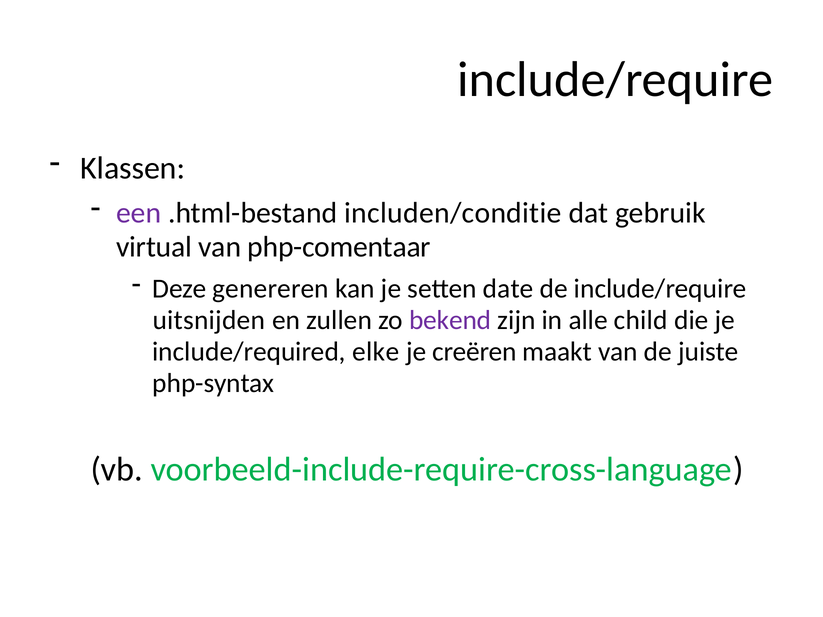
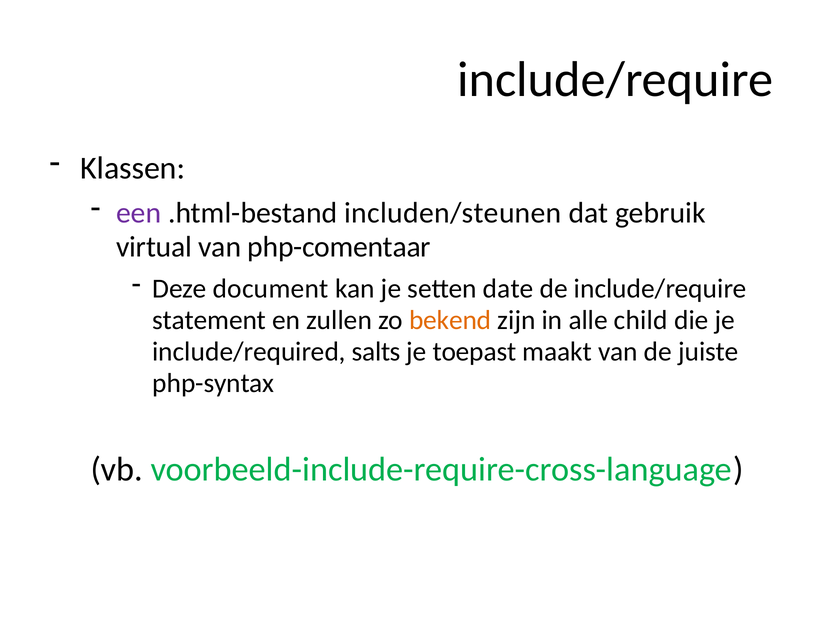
includen/conditie: includen/conditie -> includen/steunen (453, 213)
genereren: genereren -> document (271, 289)
uitsnijden: uitsnijden -> statement (209, 320)
bekend colour: purple -> orange (450, 320)
elke: elke -> salts (376, 352)
creëren: creëren -> toepast (474, 352)
